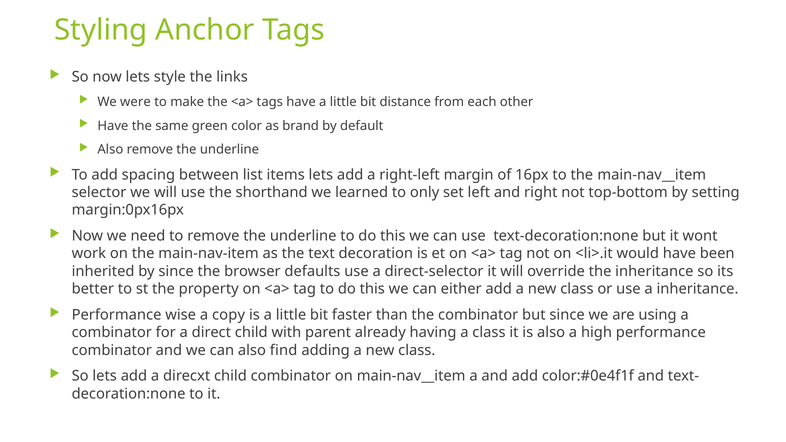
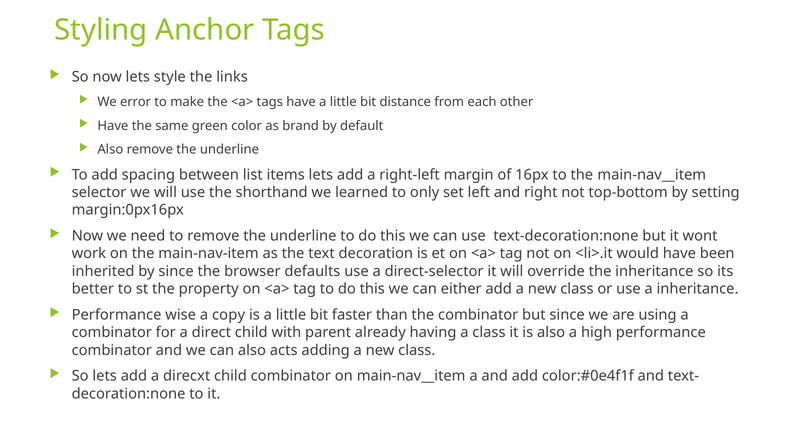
were: were -> error (136, 102)
find: find -> acts (284, 350)
